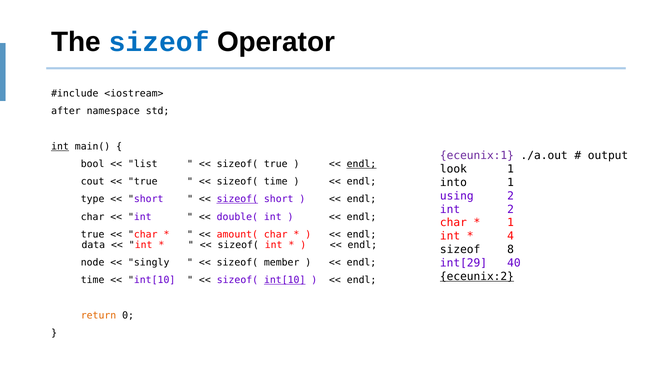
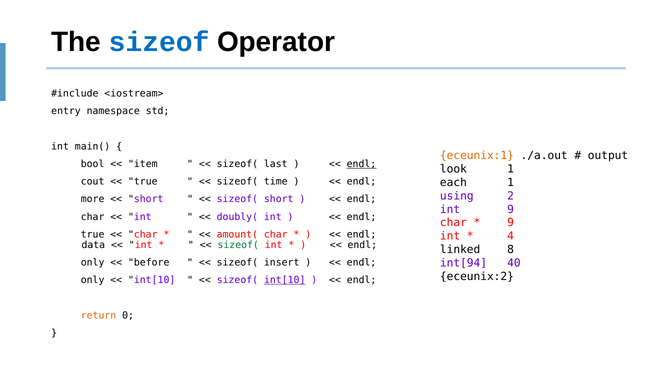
after: after -> entry (66, 111)
int underline: present -> none (60, 146)
eceunix:1 colour: purple -> orange (477, 156)
list: list -> item (143, 164)
sizeof( true: true -> last (276, 164)
into: into -> each (453, 182)
type: type -> more (93, 199)
sizeof( underline: present -> none (237, 199)
int 2: 2 -> 9 (511, 209)
double(: double( -> doubly( (237, 217)
1: 1 -> 9 (511, 223)
sizeof( colour: black -> green (238, 245)
sizeof: sizeof -> linked (460, 250)
int[29: int[29 -> int[94 (464, 263)
node: node -> only (93, 263)
singly: singly -> before (149, 263)
member: member -> insert (282, 263)
eceunix:2 underline: present -> none (477, 276)
time: time -> only (93, 280)
